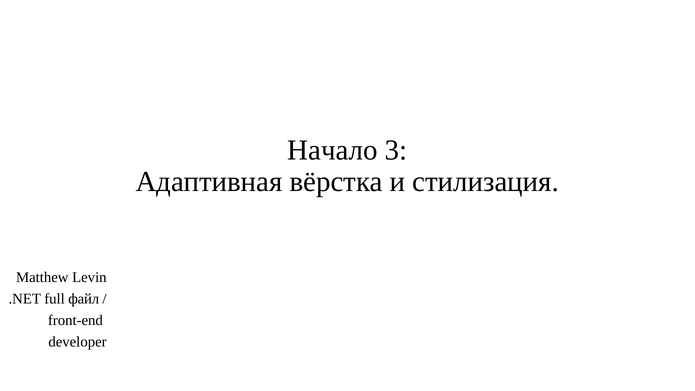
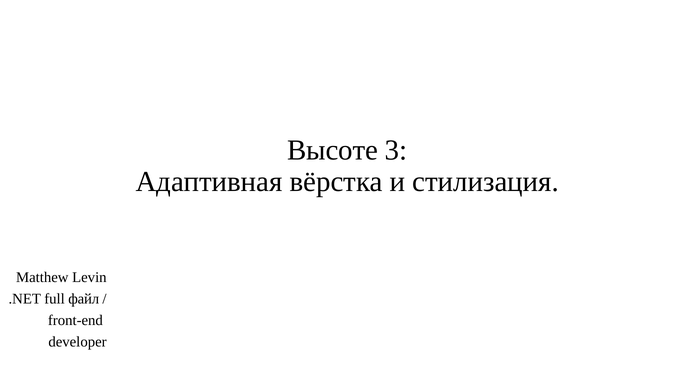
Начало: Начало -> Высоте (333, 150)
